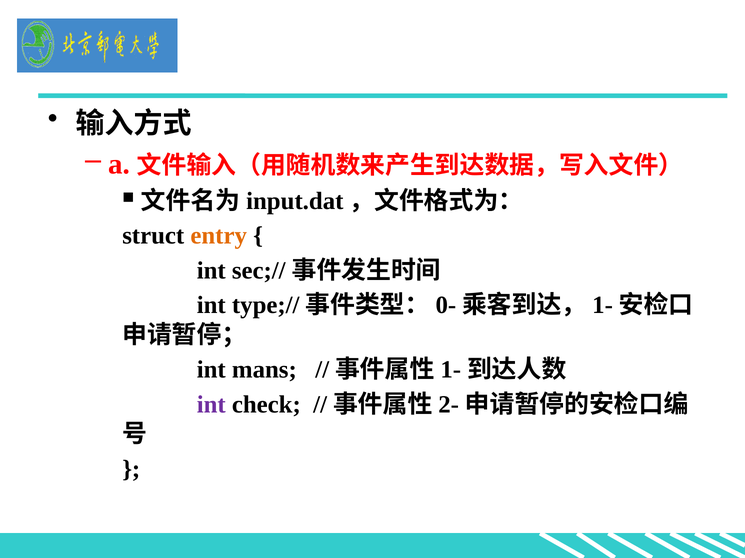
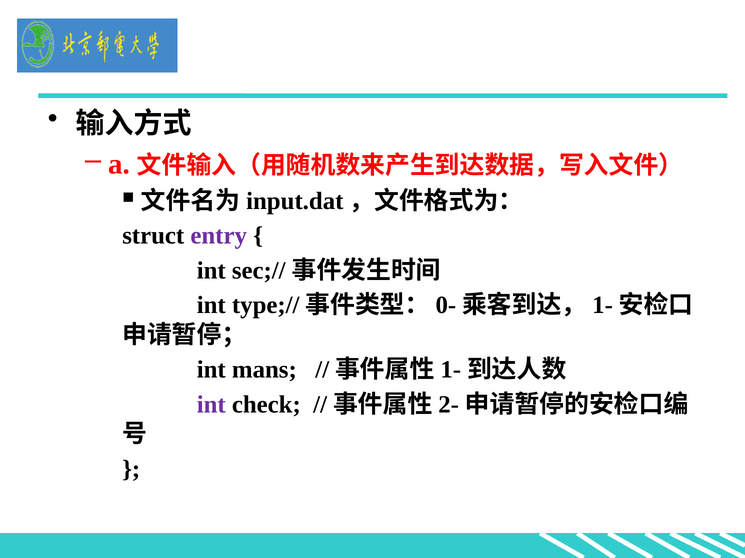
entry colour: orange -> purple (219, 236)
